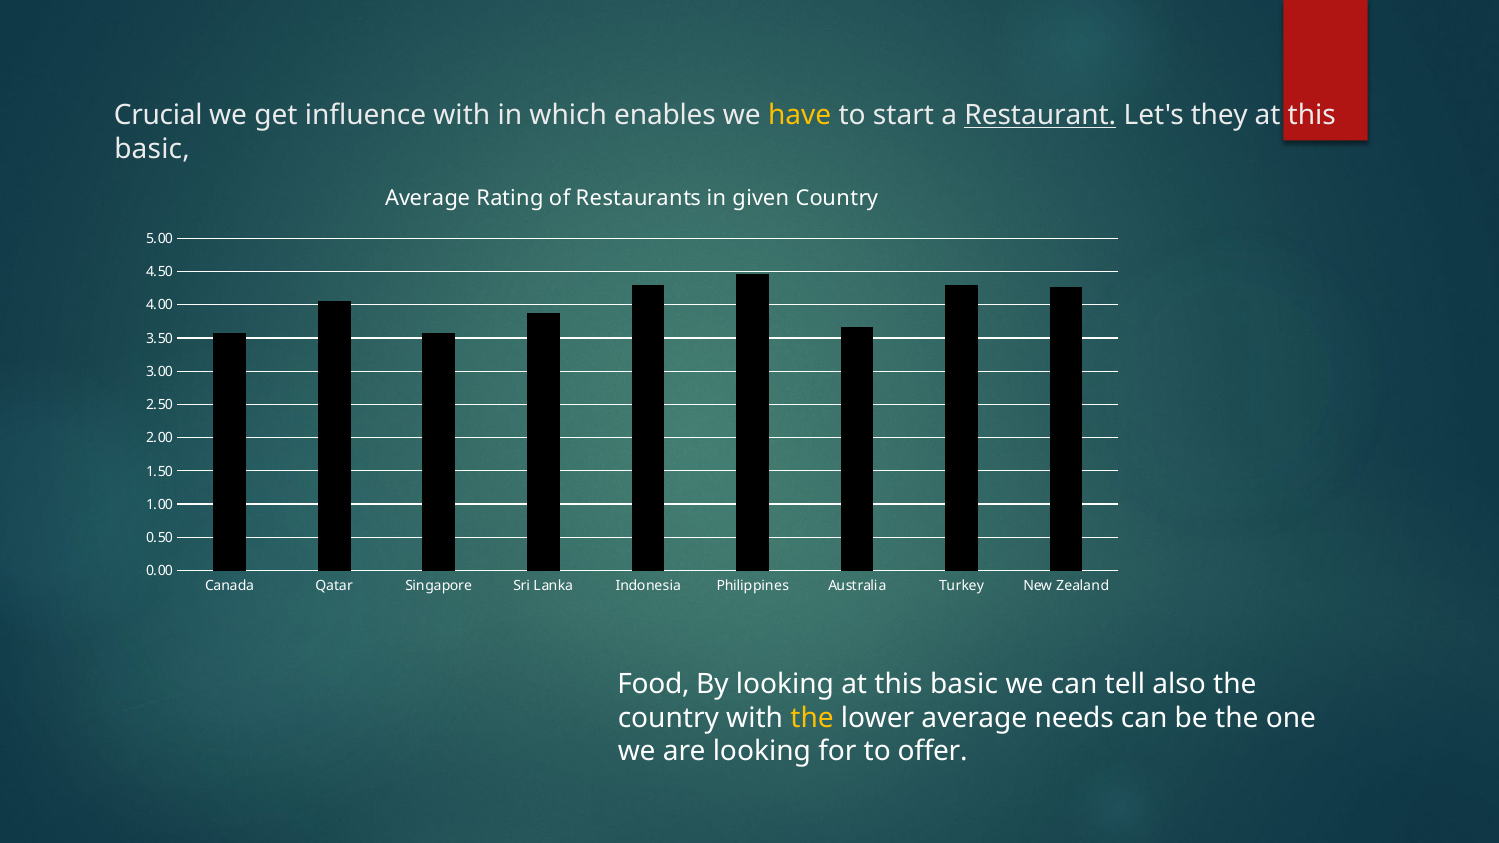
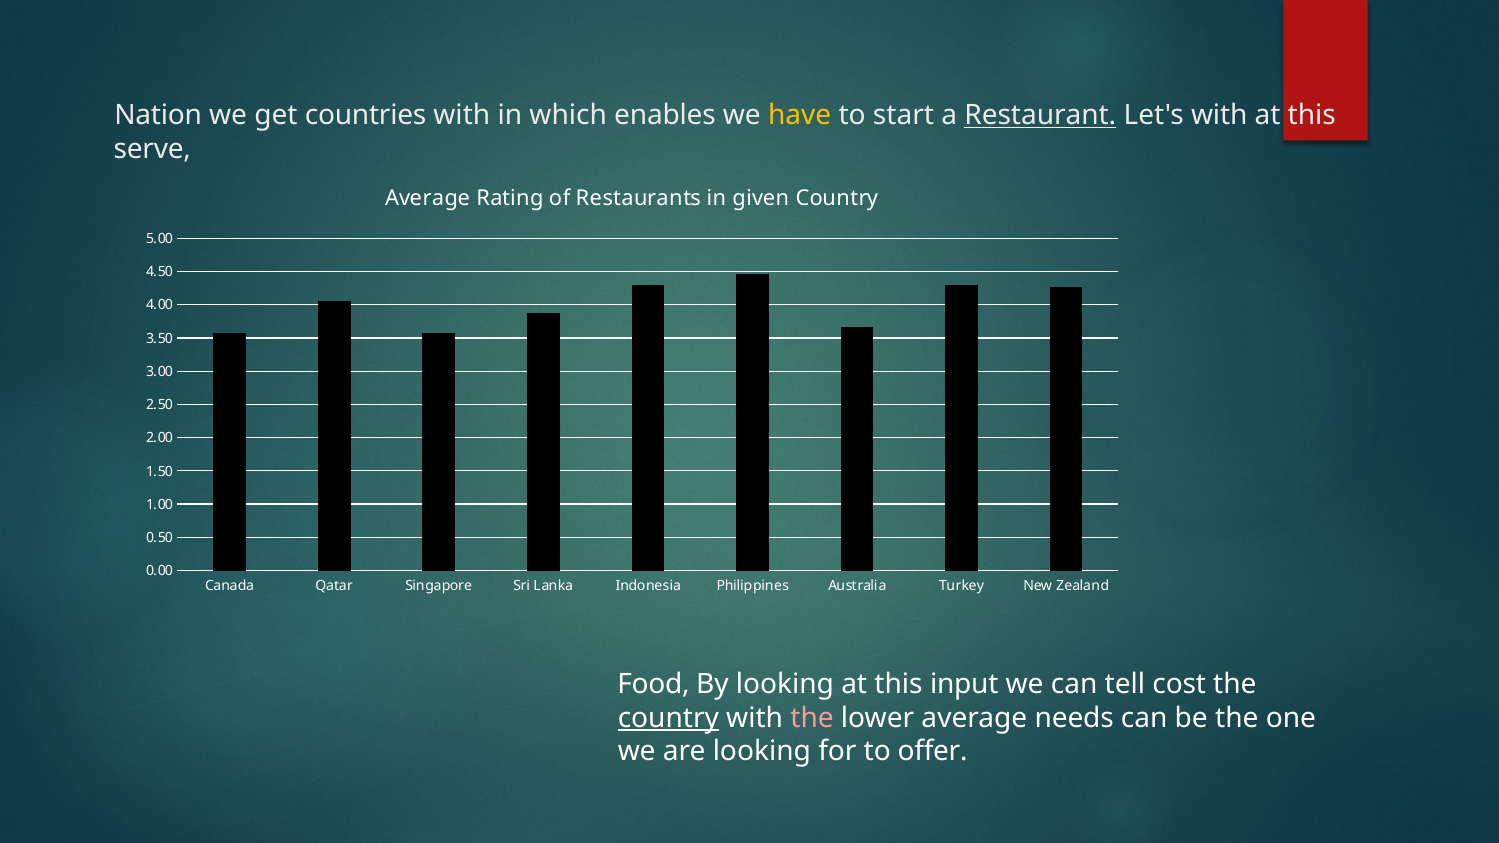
Crucial: Crucial -> Nation (158, 115)
influence: influence -> countries (366, 115)
Let's they: they -> with (1219, 115)
basic: basic -> serve (152, 149)
looking at this basic: basic -> input (964, 684)
also: also -> cost (1179, 684)
country underline: none -> present (668, 718)
the colour: yellow -> pink (812, 718)
